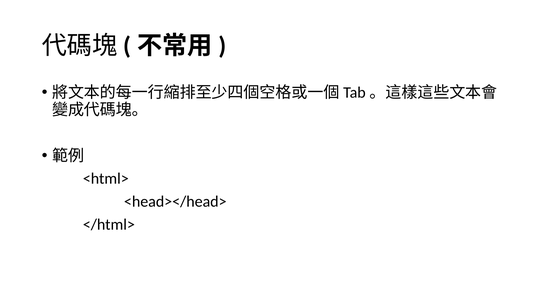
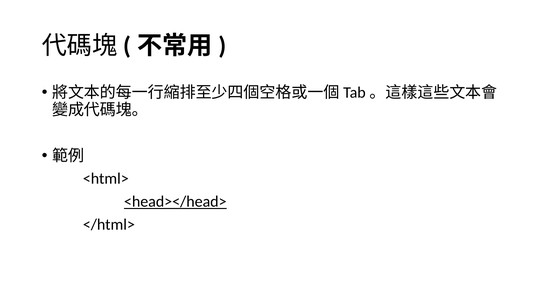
<head></head> underline: none -> present (175, 202)
